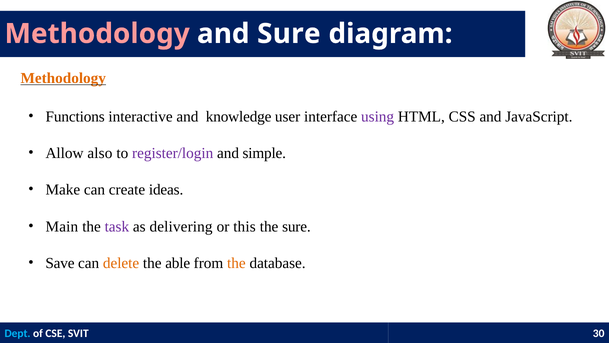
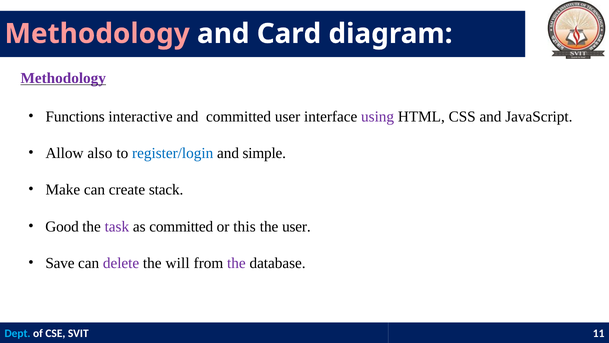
and Sure: Sure -> Card (289, 34)
Methodology colour: orange -> purple (63, 78)
and knowledge: knowledge -> committed (239, 117)
register/login colour: purple -> blue (173, 153)
ideas: ideas -> stack (166, 190)
Main: Main -> Good (62, 226)
as delivering: delivering -> committed (181, 226)
the sure: sure -> user (296, 226)
delete colour: orange -> purple (121, 263)
able: able -> will (178, 263)
the colour: orange -> purple (236, 263)
30: 30 -> 11 (599, 333)
